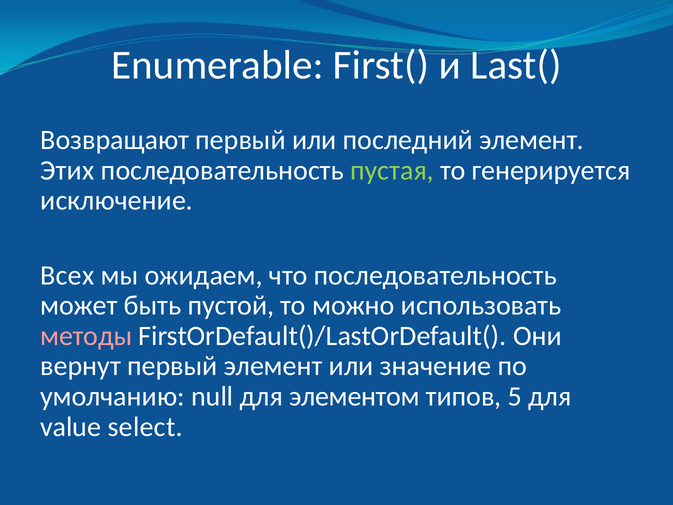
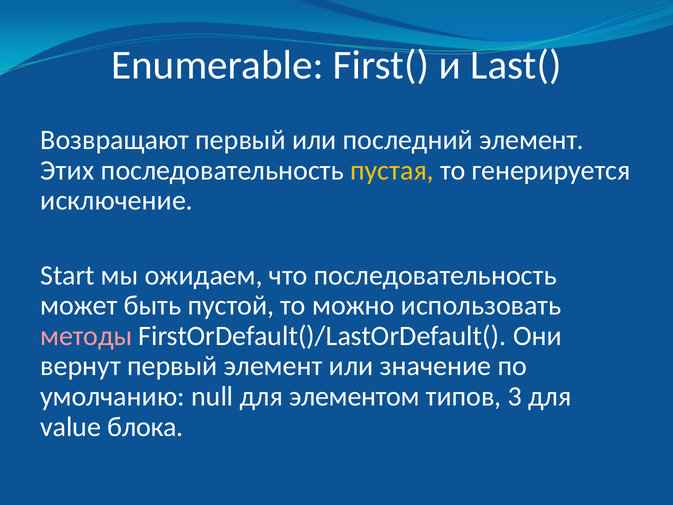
пустая colour: light green -> yellow (392, 170)
Всех: Всех -> Start (68, 275)
5: 5 -> 3 (515, 396)
select: select -> блока (145, 427)
